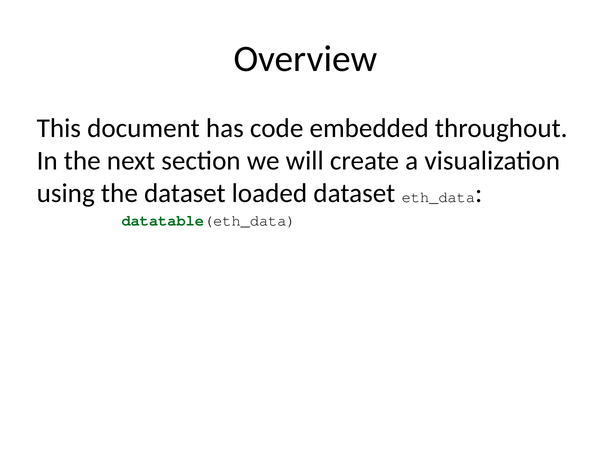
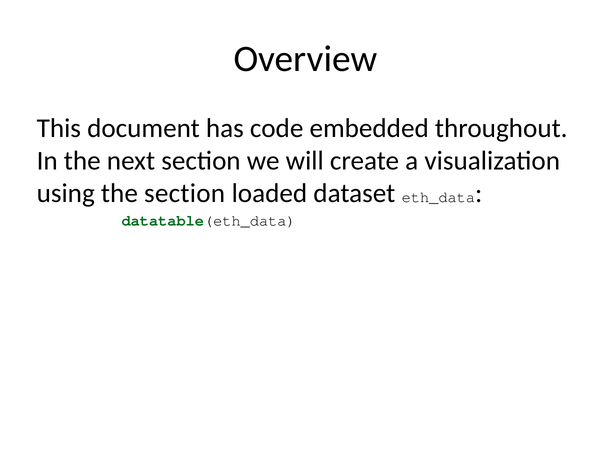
the dataset: dataset -> section (185, 193)
